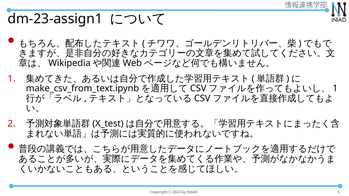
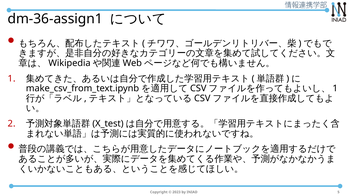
dm-23-assign1: dm-23-assign1 -> dm-36-assign1 (55, 19)
